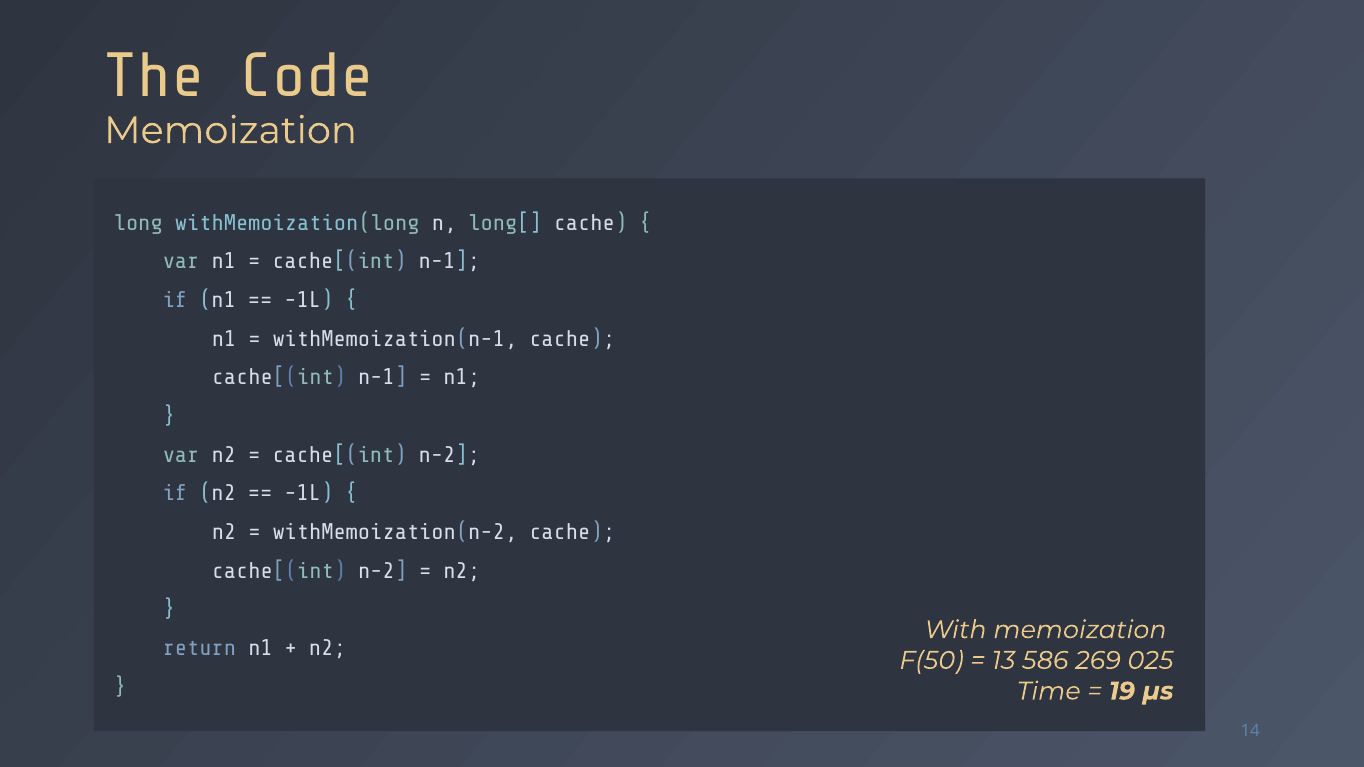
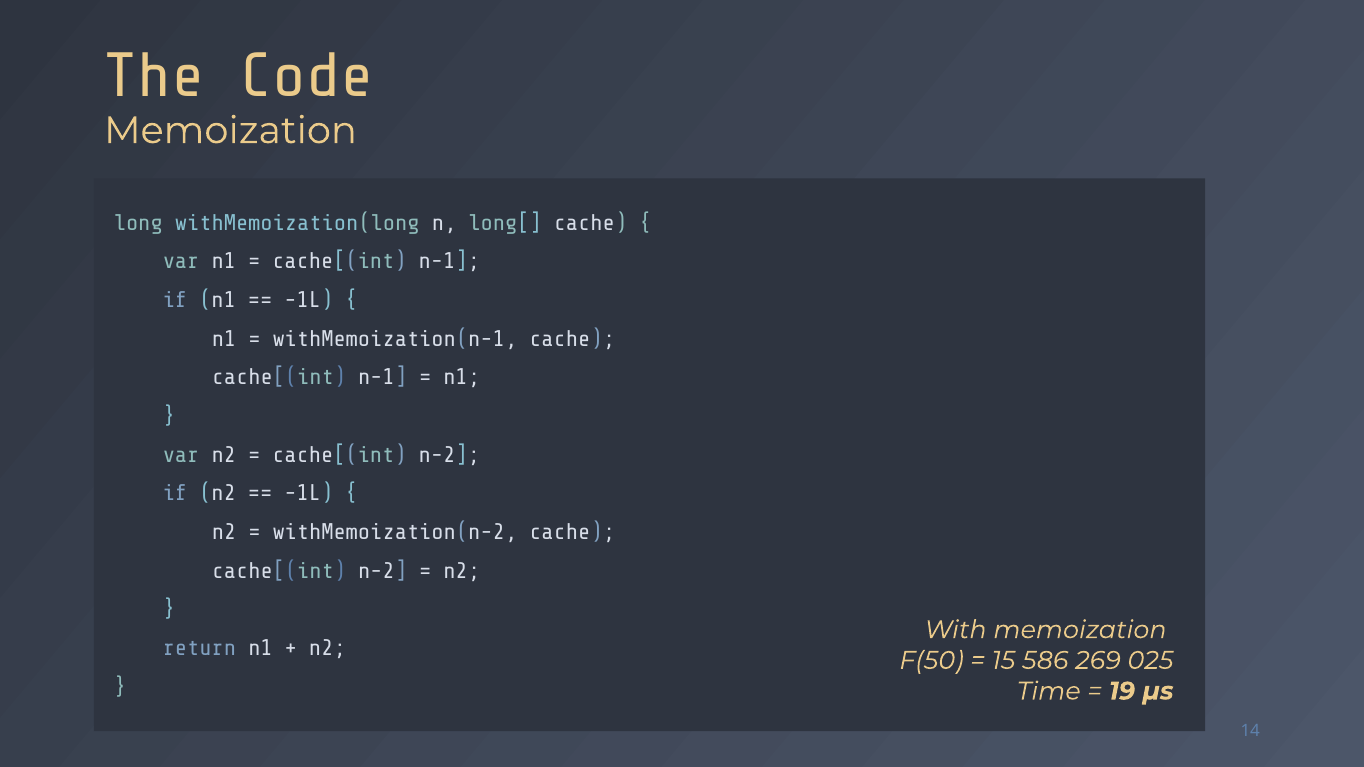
13: 13 -> 15 (1004, 661)
